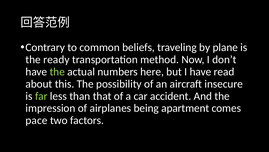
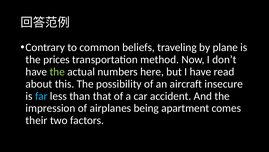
ready: ready -> prices (56, 59)
far colour: light green -> light blue (41, 96)
pace: pace -> their (36, 120)
